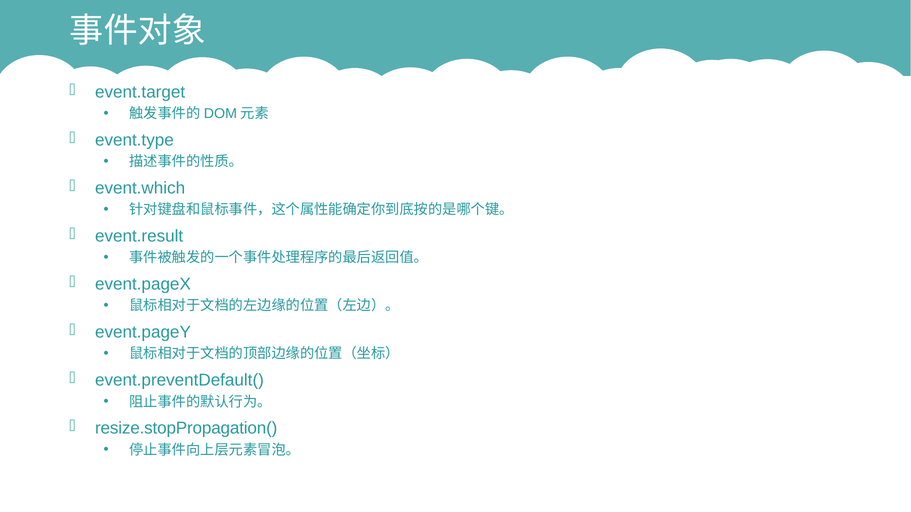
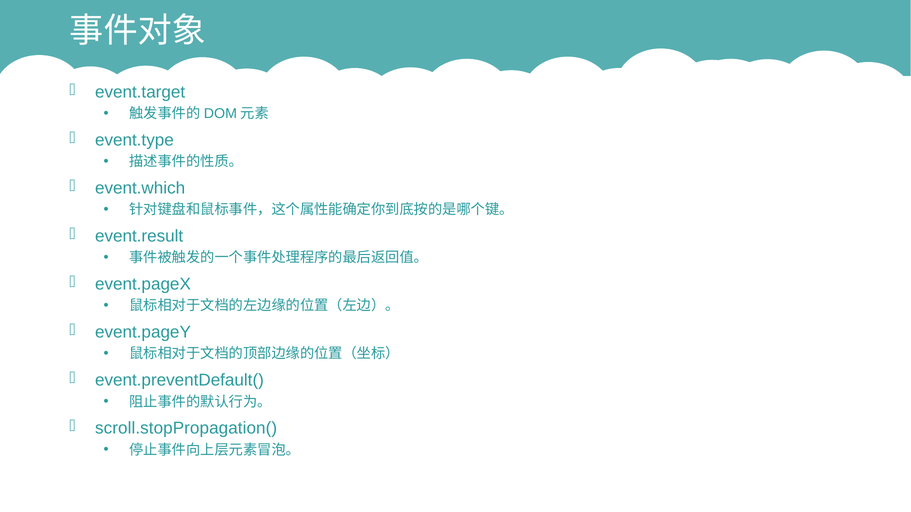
resize.stopPropagation(: resize.stopPropagation( -> scroll.stopPropagation( (186, 429)
